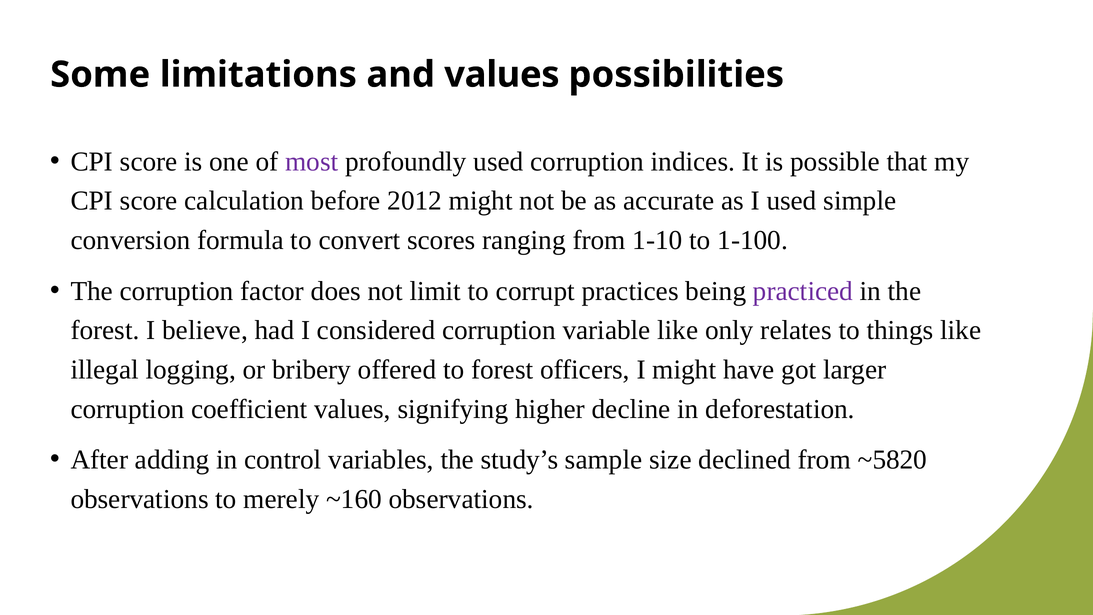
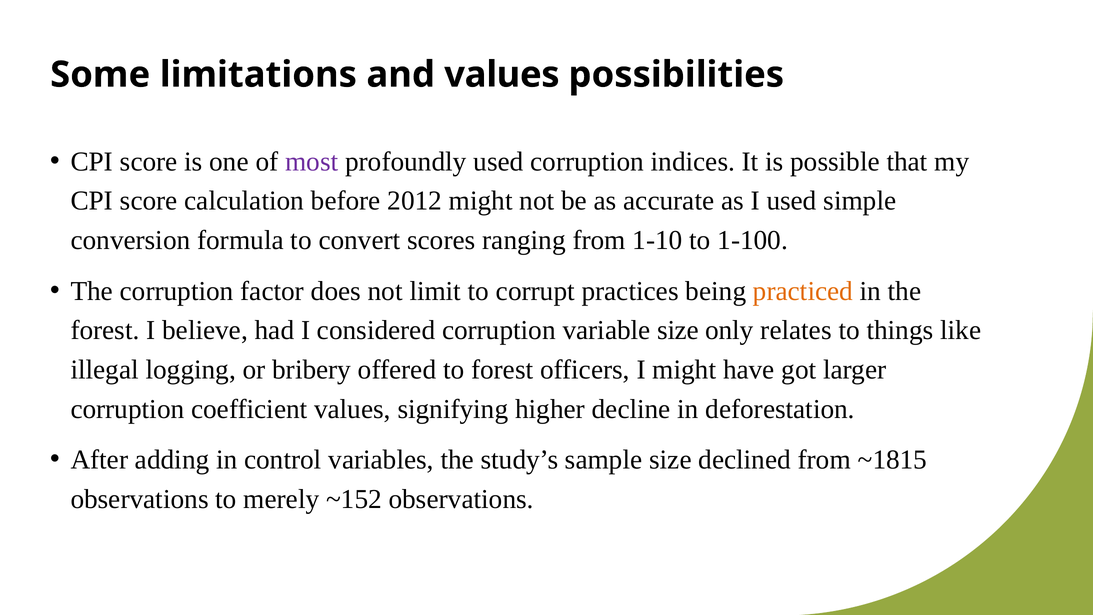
practiced colour: purple -> orange (803, 291)
variable like: like -> size (678, 330)
~5820: ~5820 -> ~1815 (892, 460)
~160: ~160 -> ~152 (354, 499)
